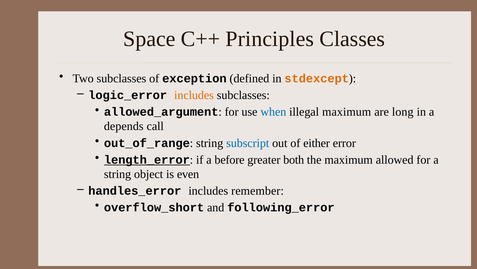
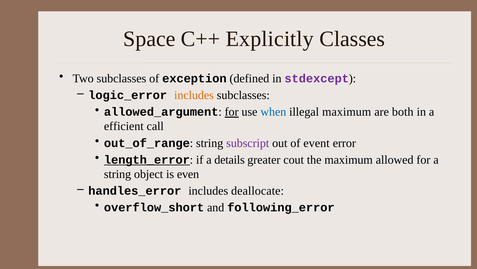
Principles: Principles -> Explicitly (270, 39)
stdexcept colour: orange -> purple (317, 78)
for underline: none -> present (232, 112)
long: long -> both (403, 112)
depends: depends -> efficient (124, 126)
subscript colour: blue -> purple (248, 143)
either: either -> event (316, 143)
before: before -> details (230, 159)
both: both -> cout (294, 159)
remember: remember -> deallocate (258, 190)
